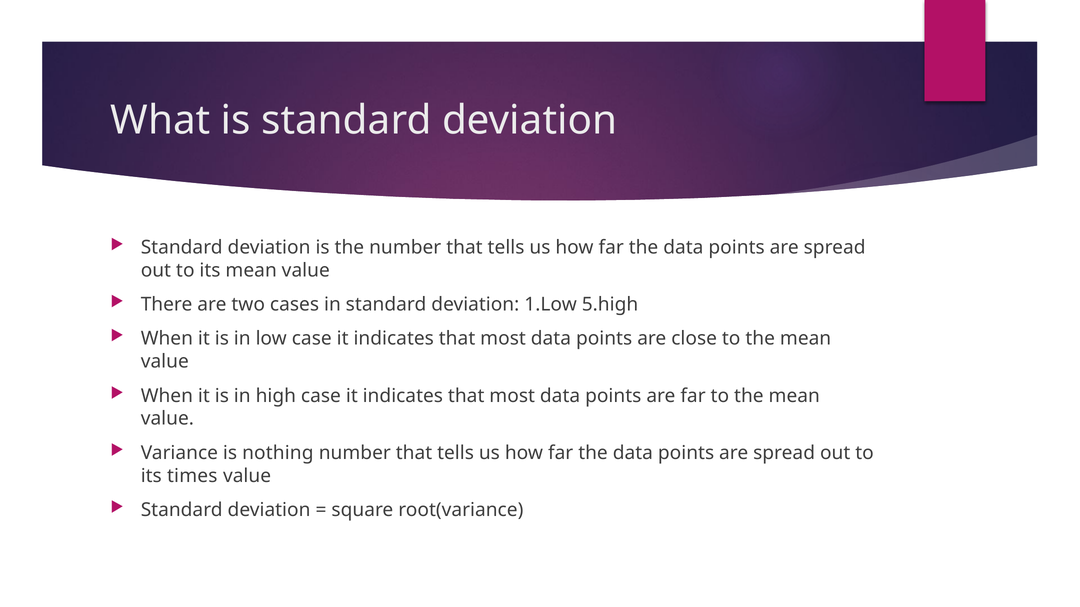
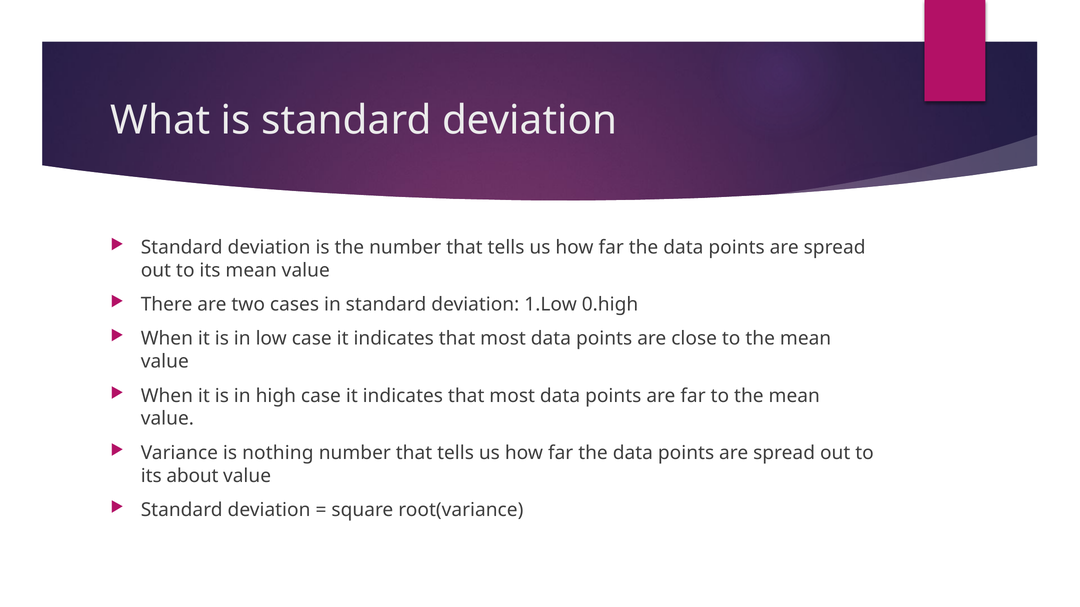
5.high: 5.high -> 0.high (610, 305)
times: times -> about (192, 476)
